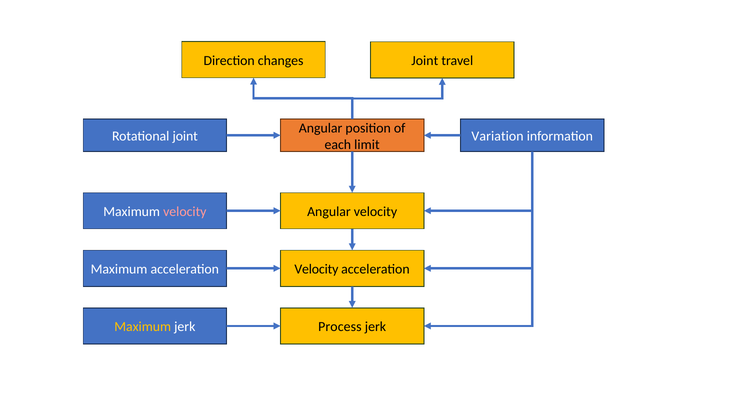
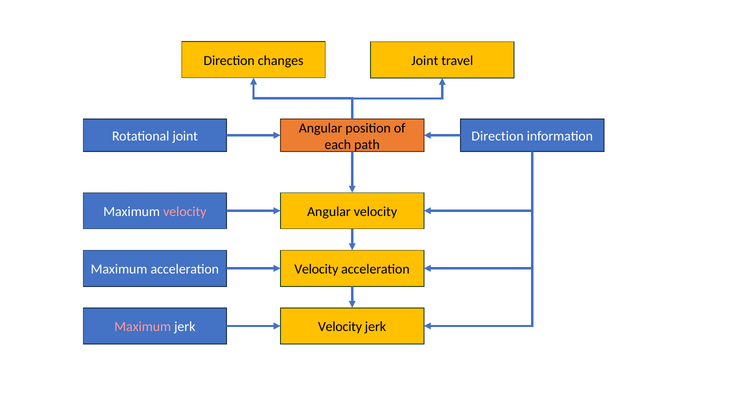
Variation: Variation -> Direction (498, 136)
limit: limit -> path (367, 144)
Maximum colour: yellow -> pink (143, 327)
Process: Process -> Velocity (340, 327)
